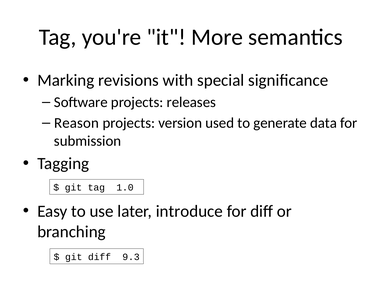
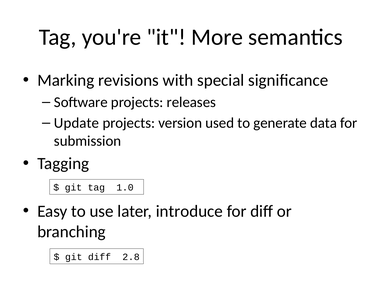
Reason: Reason -> Update (77, 123)
9.3: 9.3 -> 2.8 (131, 256)
